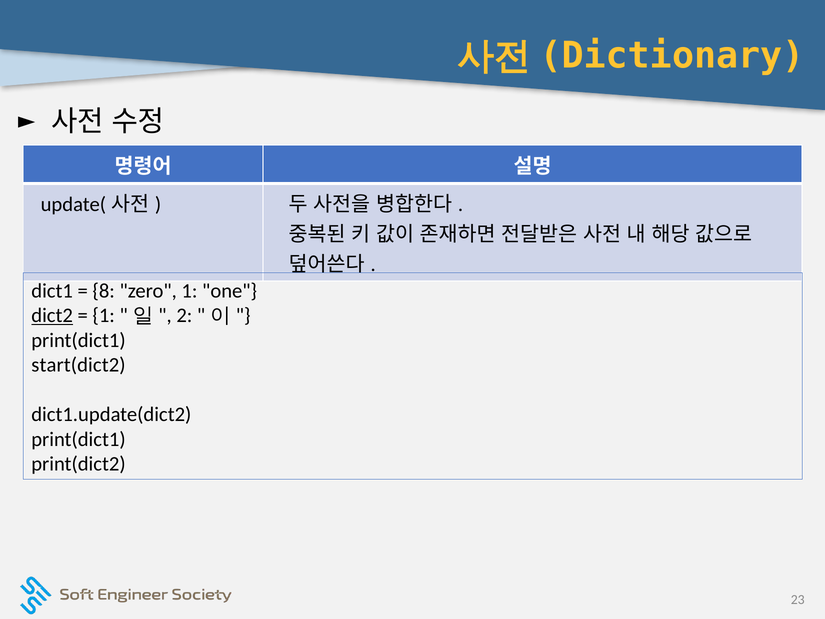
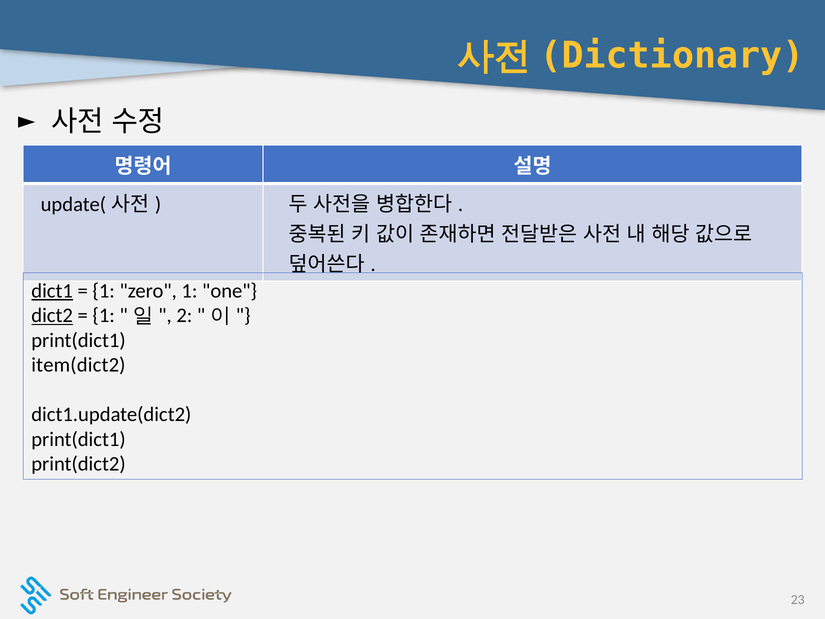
dict1 underline: none -> present (52, 291)
8: 8 -> 1 (104, 291)
start(dict2: start(dict2 -> item(dict2 (78, 365)
